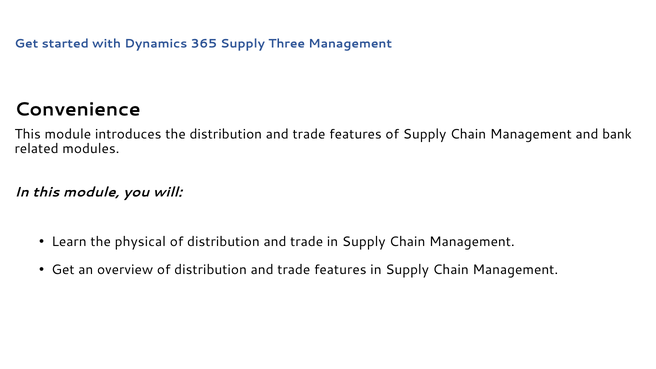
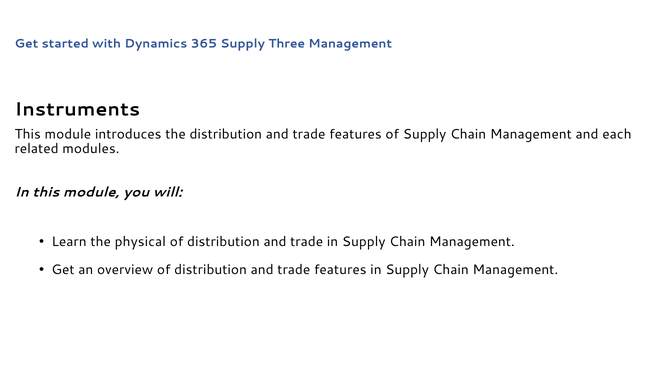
Convenience: Convenience -> Instruments (77, 110)
bank: bank -> each (617, 134)
